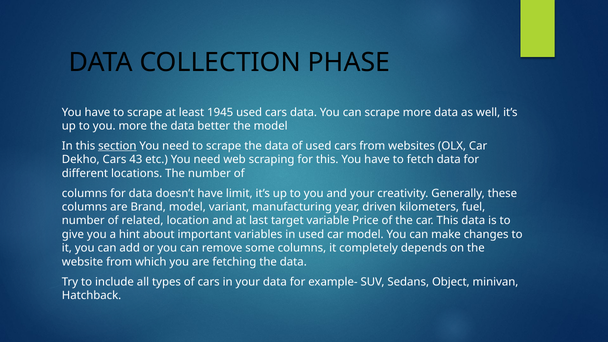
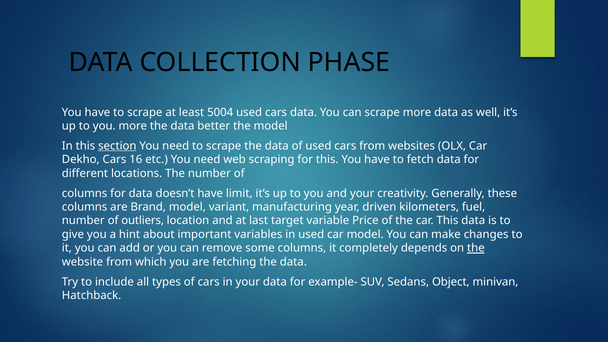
1945: 1945 -> 5004 (220, 112)
43: 43 -> 16 (136, 160)
related: related -> outliers (143, 221)
the underline: none -> present (476, 248)
